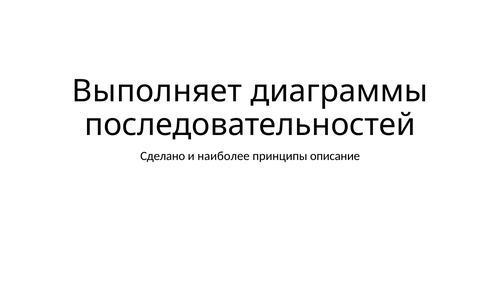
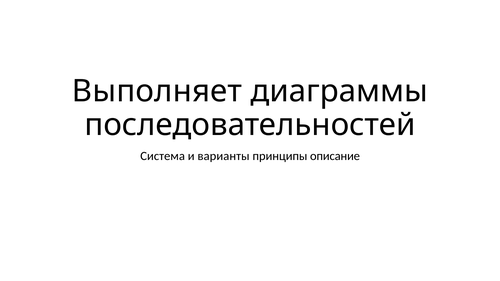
Сделано: Сделано -> Система (163, 156)
наиболее: наиболее -> варианты (224, 156)
